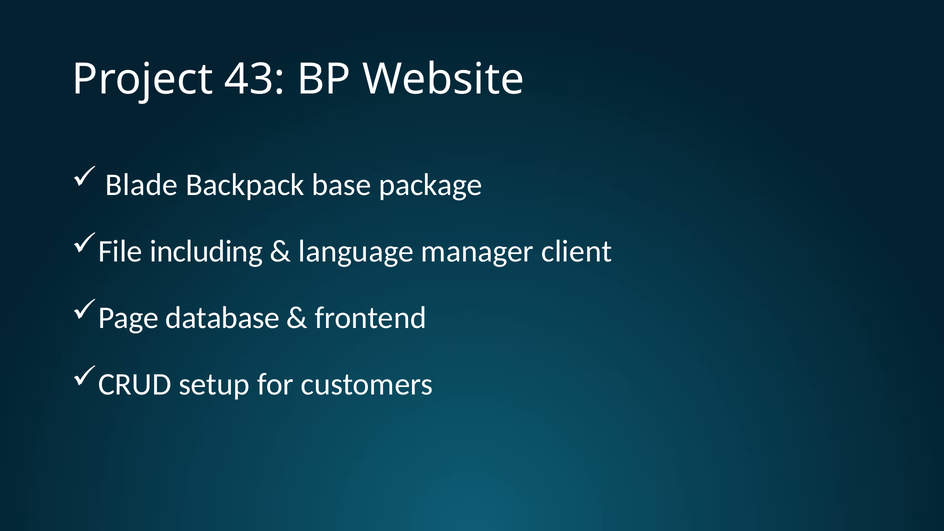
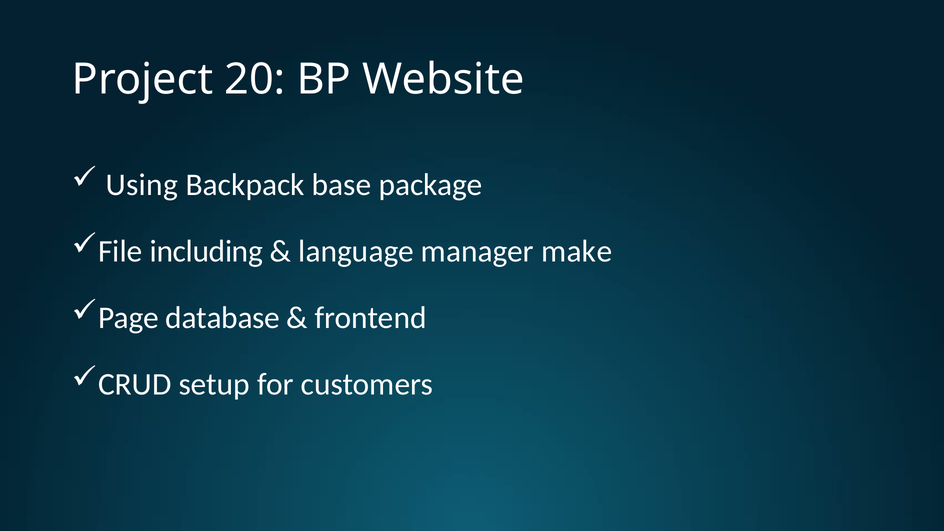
43: 43 -> 20 (255, 79)
Blade: Blade -> Using (142, 185)
client: client -> make (577, 251)
